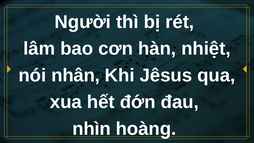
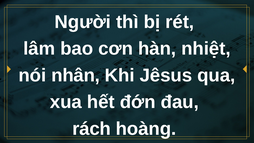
nhìn: nhìn -> rách (92, 129)
